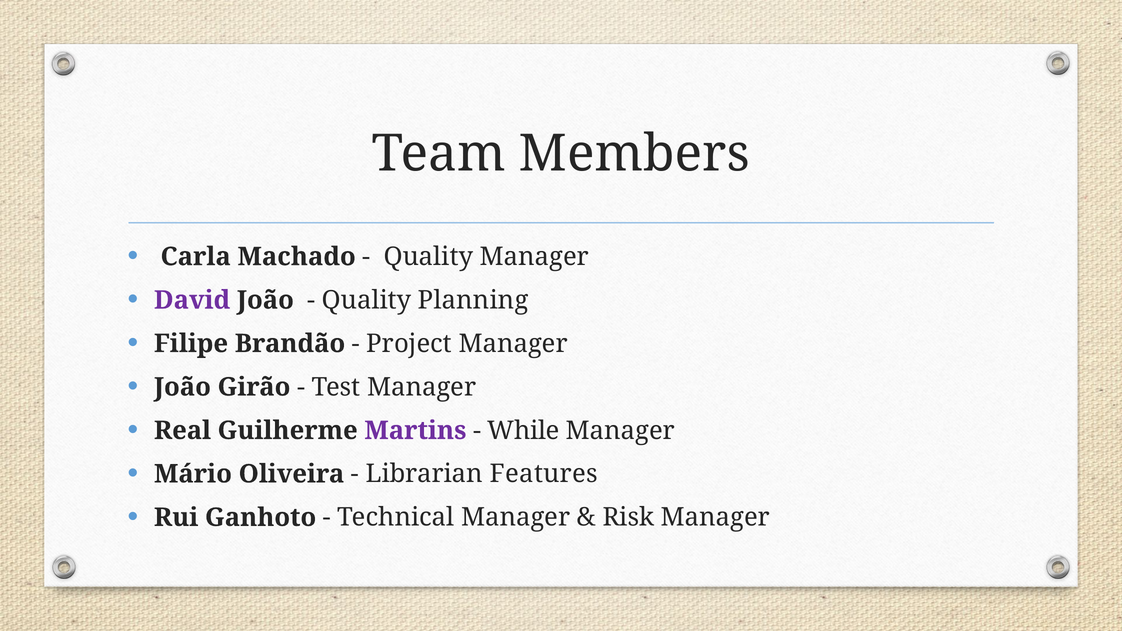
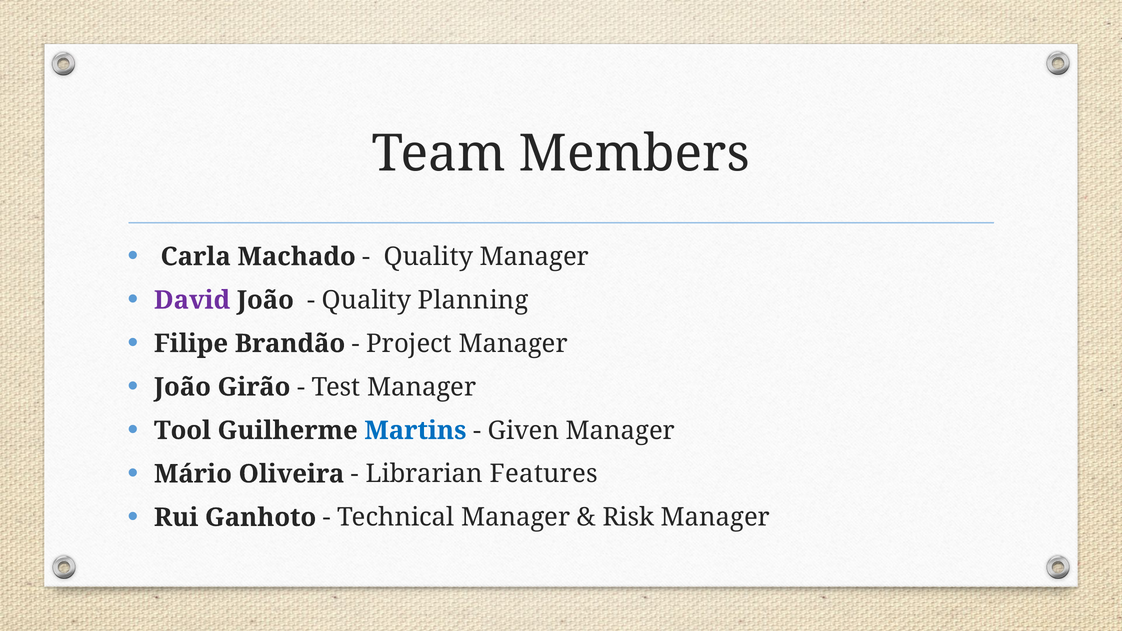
Real: Real -> Tool (182, 431)
Martins colour: purple -> blue (415, 431)
While: While -> Given (523, 431)
